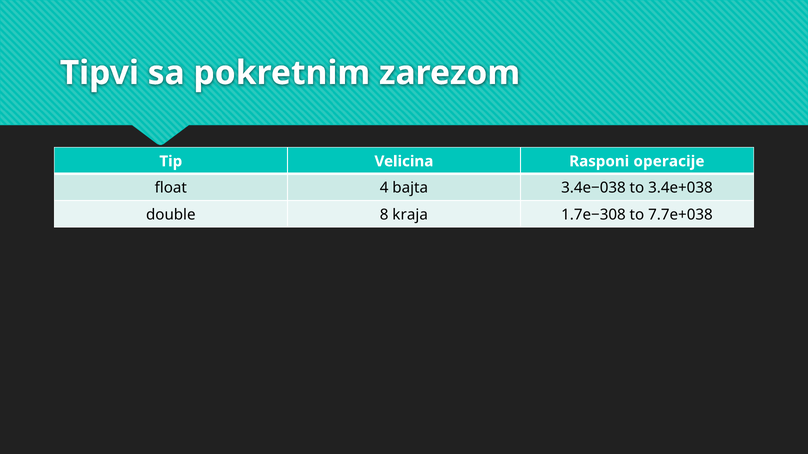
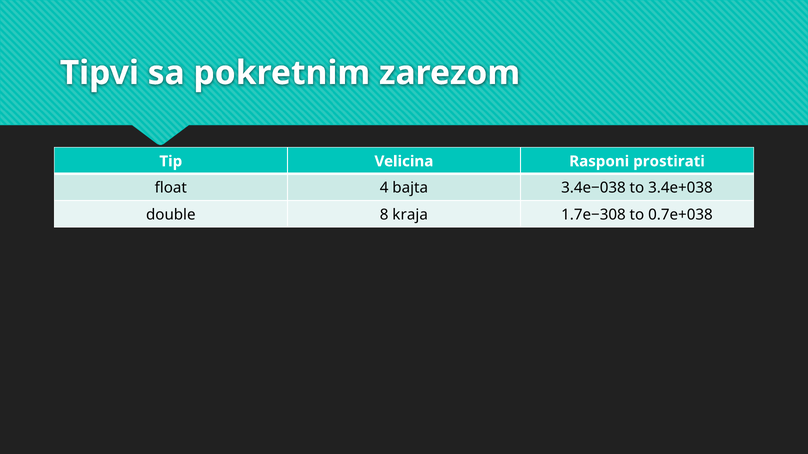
operacije: operacije -> prostirati (669, 161)
7.7e+038: 7.7e+038 -> 0.7e+038 (680, 215)
